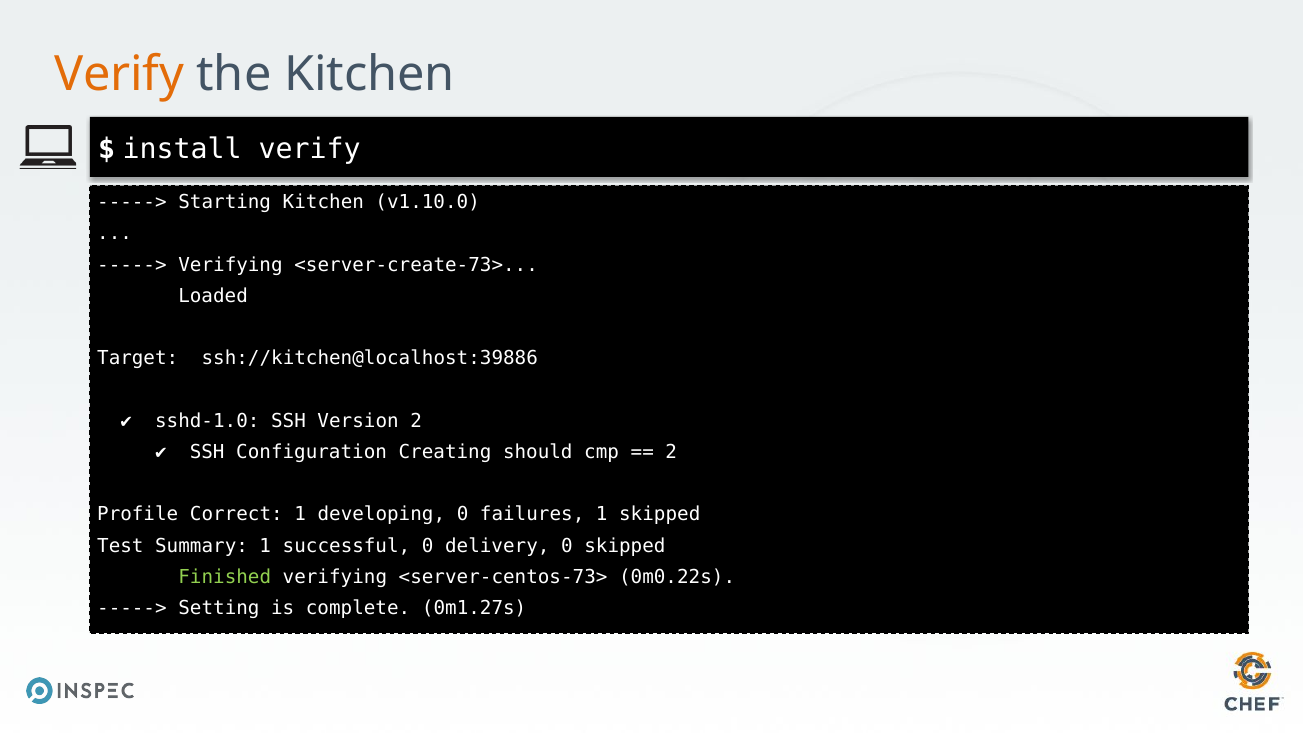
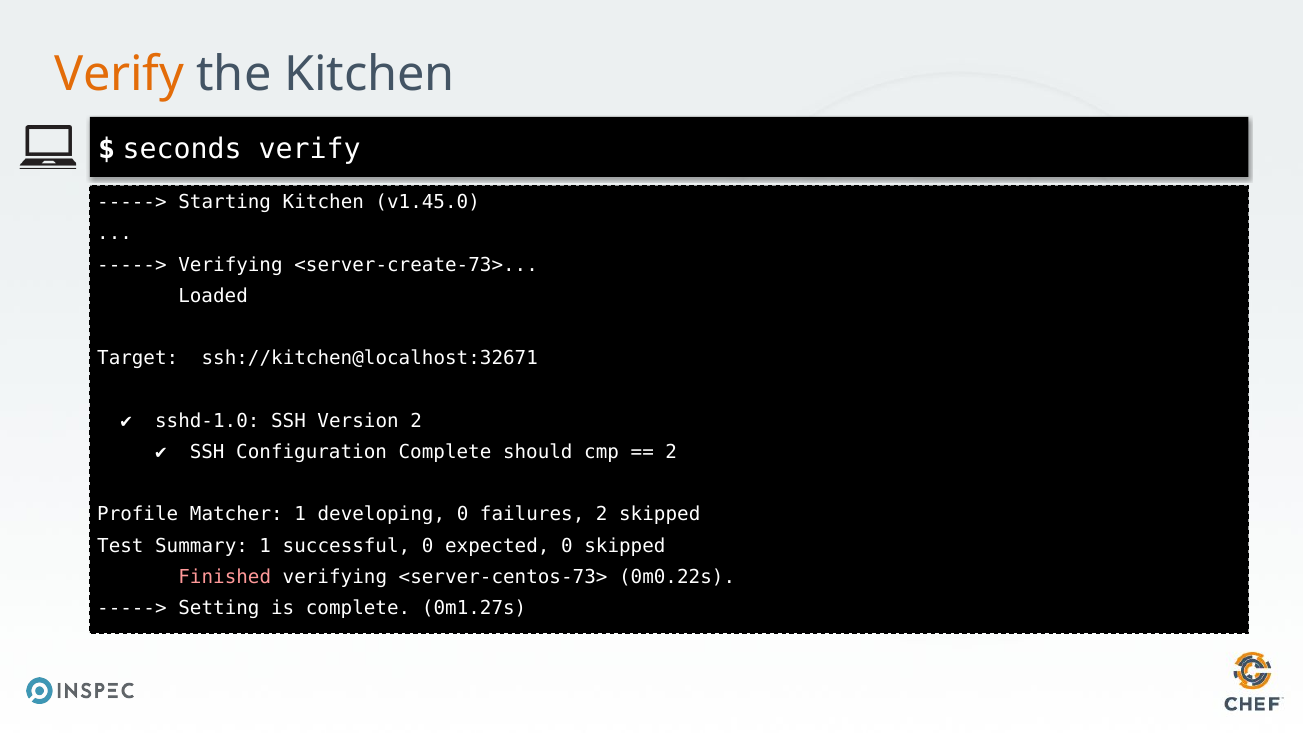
install: install -> seconds (182, 149)
v1.10.0: v1.10.0 -> v1.45.0 (428, 202)
ssh://kitchen@localhost:39886: ssh://kitchen@localhost:39886 -> ssh://kitchen@localhost:32671 (370, 358)
Configuration Creating: Creating -> Complete (445, 452)
Correct: Correct -> Matcher (236, 514)
failures 1: 1 -> 2 (602, 514)
delivery: delivery -> expected (497, 546)
Finished colour: light green -> pink (225, 577)
